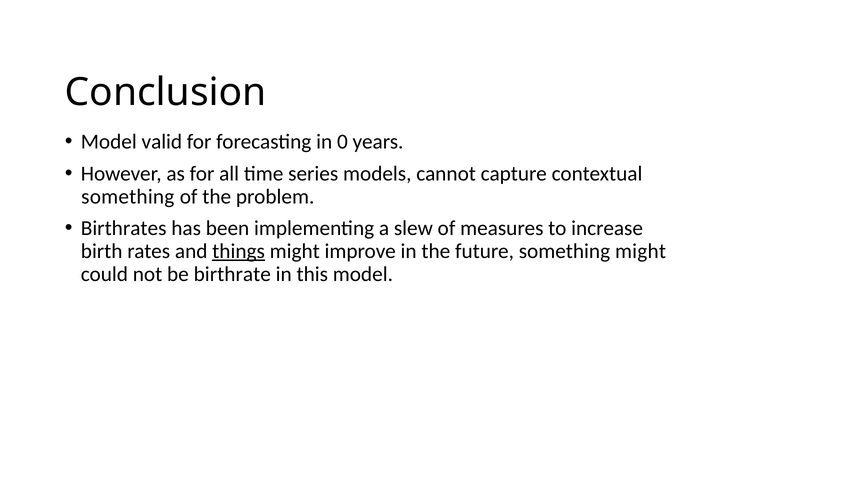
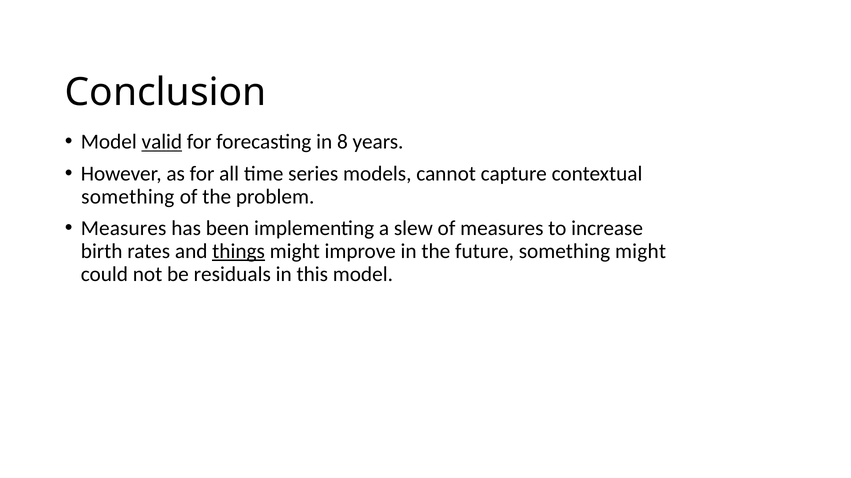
valid underline: none -> present (162, 142)
0: 0 -> 8 (342, 142)
Birthrates: Birthrates -> Measures (124, 229)
birthrate: birthrate -> residuals (232, 275)
